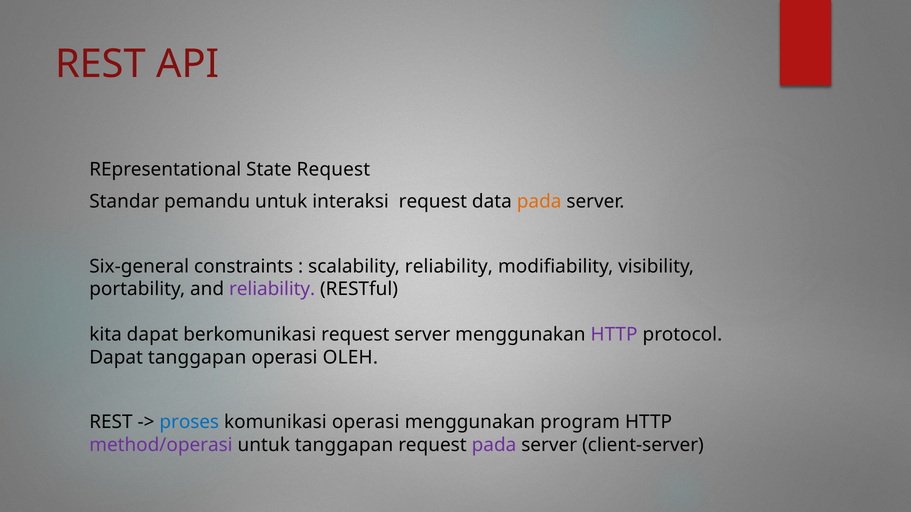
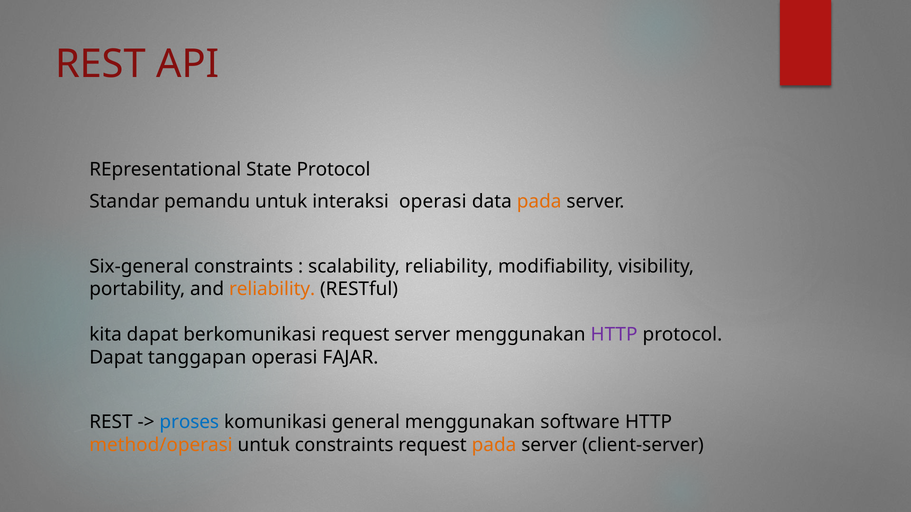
State Request: Request -> Protocol (334, 170)
interaksi request: request -> operasi (433, 202)
reliability colour: purple -> orange (272, 289)
OLEH: OLEH -> FAJAR (350, 358)
komunikasi operasi: operasi -> general (366, 422)
program: program -> software (580, 422)
method/operasi colour: purple -> orange (161, 445)
untuk tanggapan: tanggapan -> constraints (344, 445)
pada colour: purple -> orange (494, 445)
